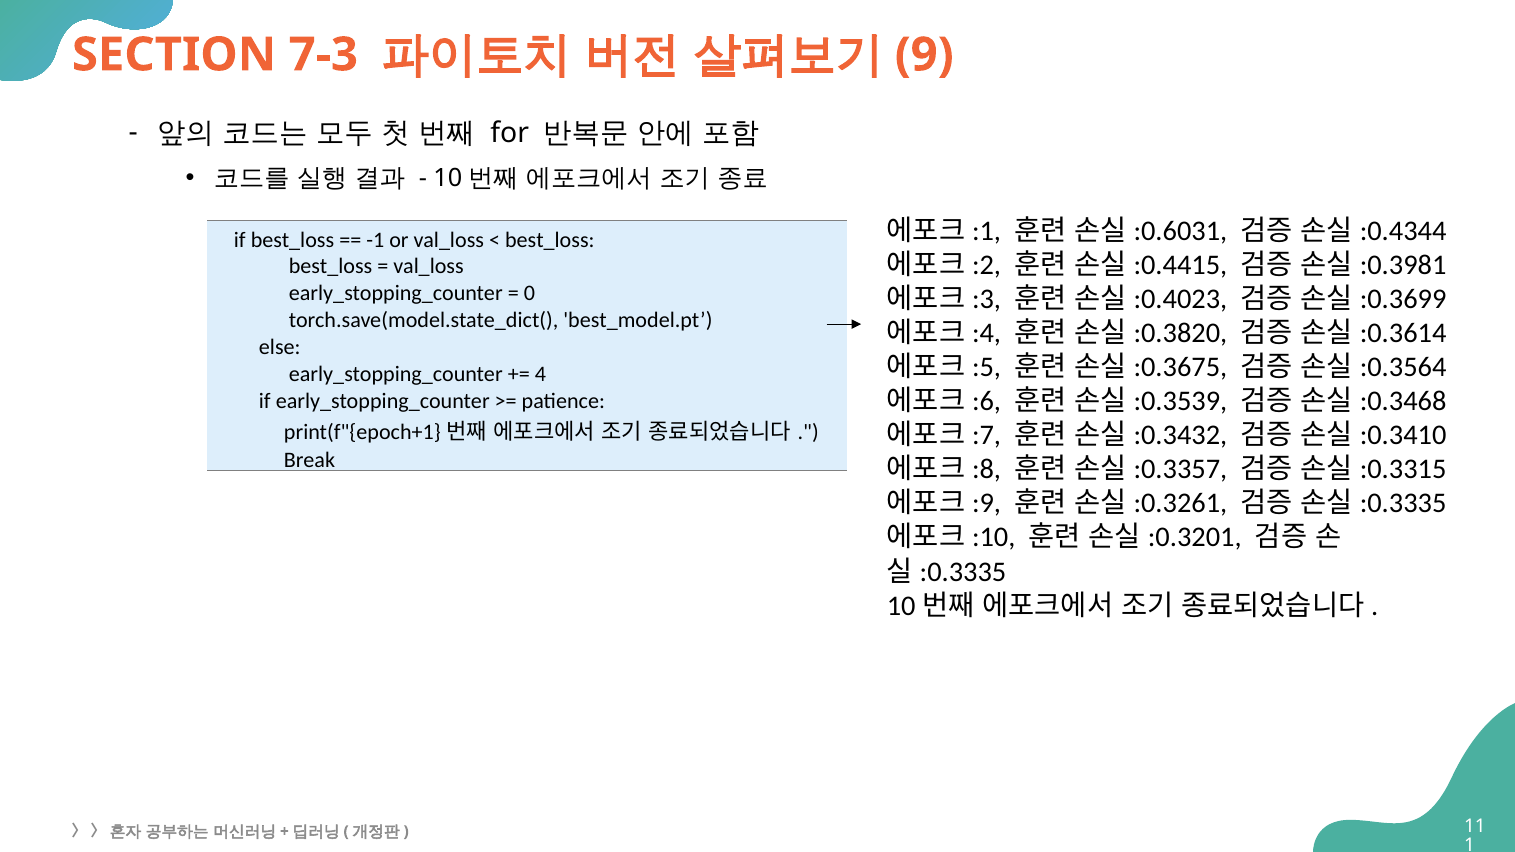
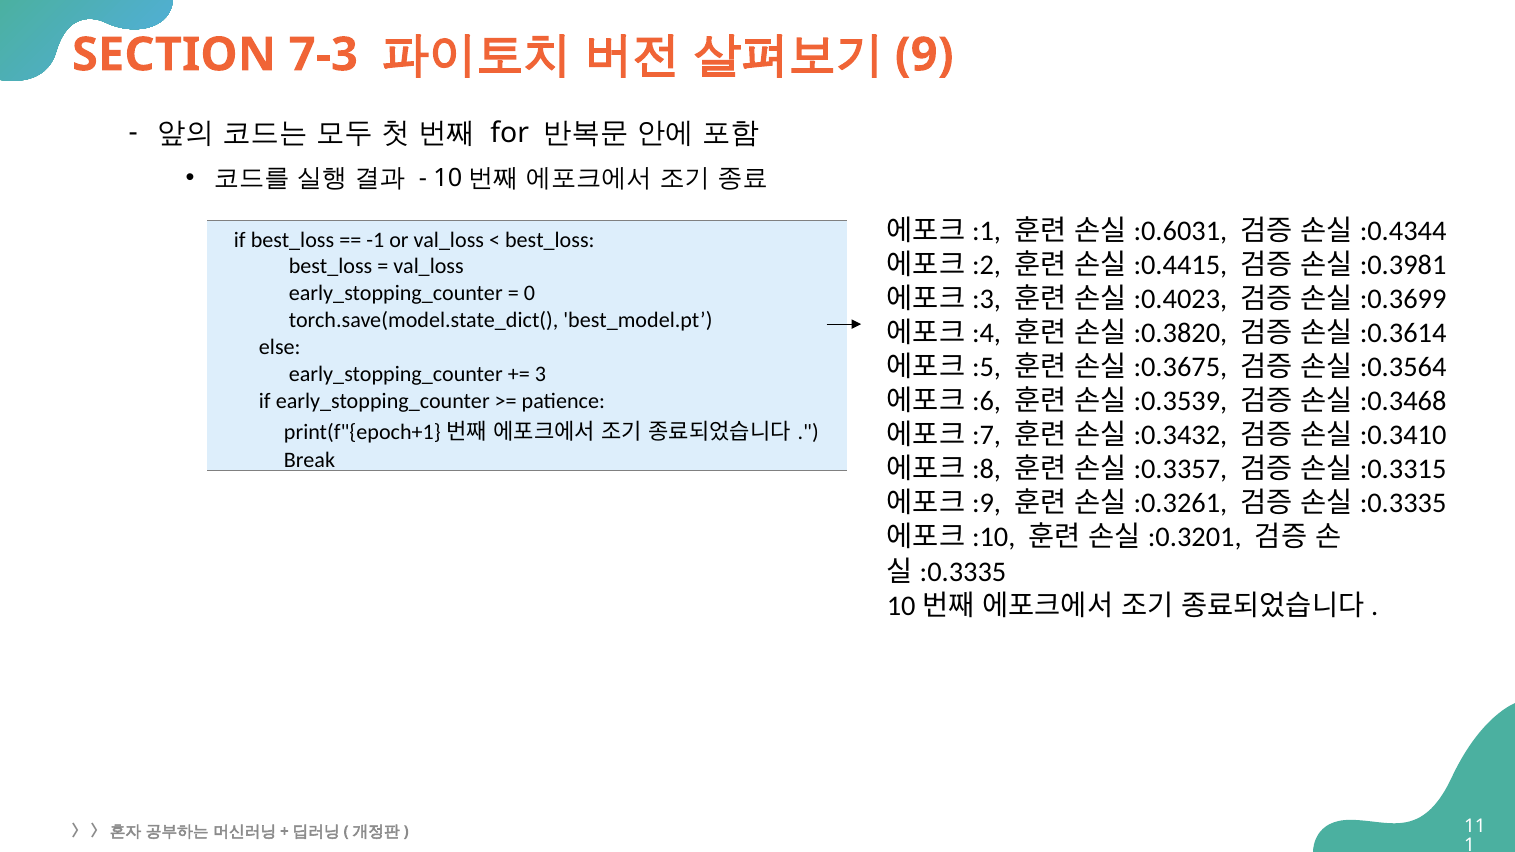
4: 4 -> 3 (540, 374)
